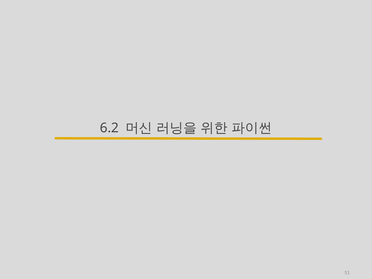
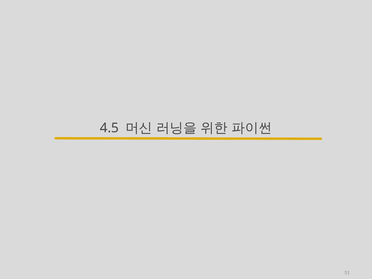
6.2: 6.2 -> 4.5 (109, 128)
